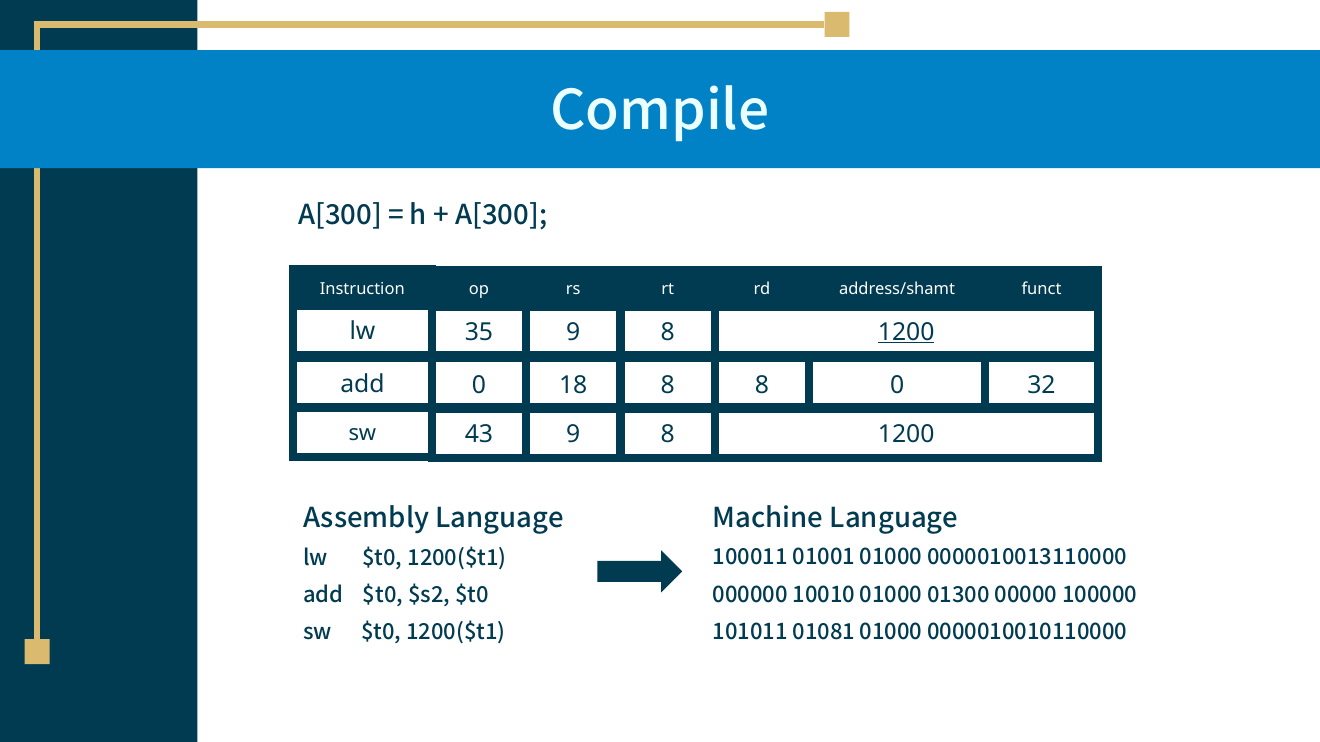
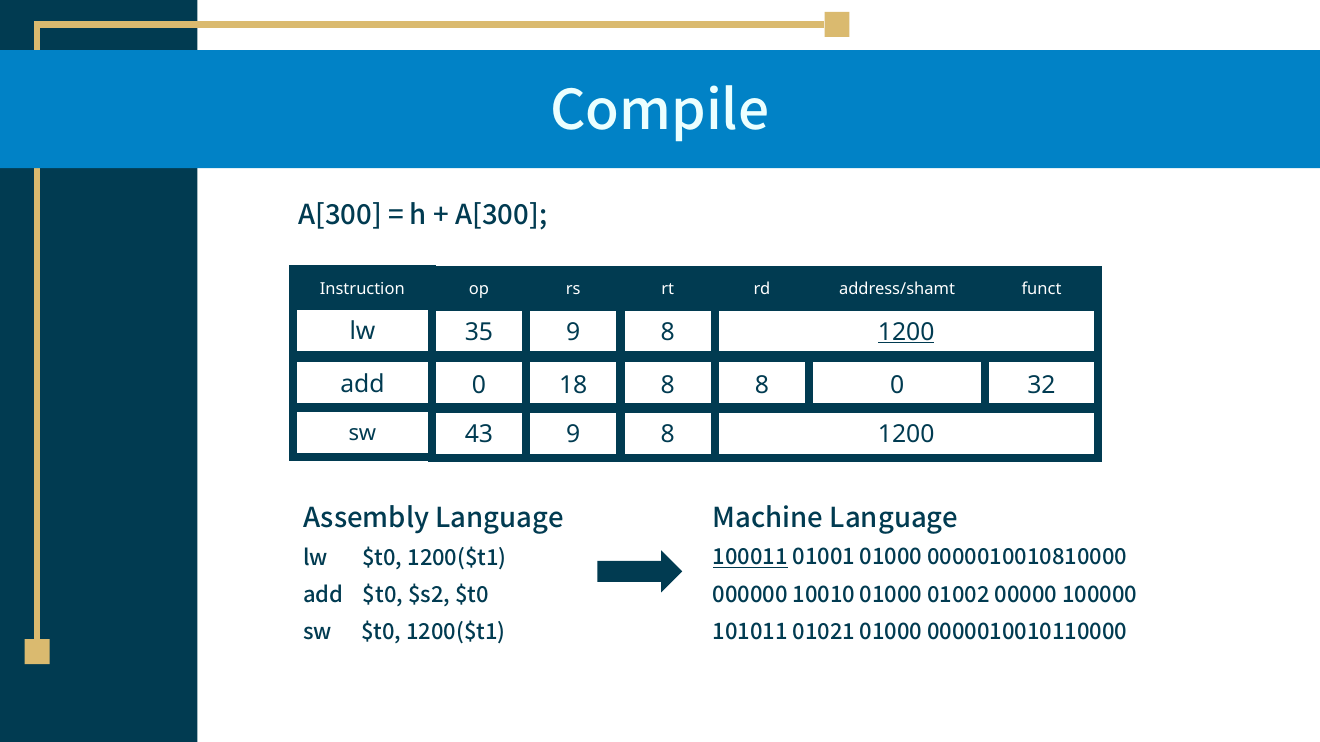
100011 underline: none -> present (750, 558)
0000010013110000: 0000010013110000 -> 0000010010810000 (1027, 558)
01300: 01300 -> 01002 (959, 596)
01081: 01081 -> 01021 (824, 633)
